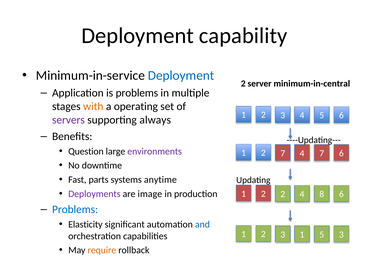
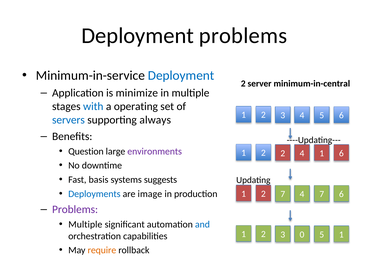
Deployment capability: capability -> problems (243, 36)
is problems: problems -> minimize (137, 93)
with colour: orange -> blue (93, 106)
servers colour: purple -> blue (68, 120)
2 7: 7 -> 2 (283, 153)
4 7: 7 -> 1 (322, 153)
parts: parts -> basis (99, 180)
anytime: anytime -> suggests (161, 180)
Deployments colour: purple -> blue (94, 194)
2 2: 2 -> 7 (283, 194)
4 8: 8 -> 7 (322, 194)
Problems colour: blue -> purple (75, 209)
Elasticity: Elasticity -> Multiple (85, 224)
2 3 1: 1 -> 0 (302, 234)
5 3: 3 -> 1 (341, 234)
